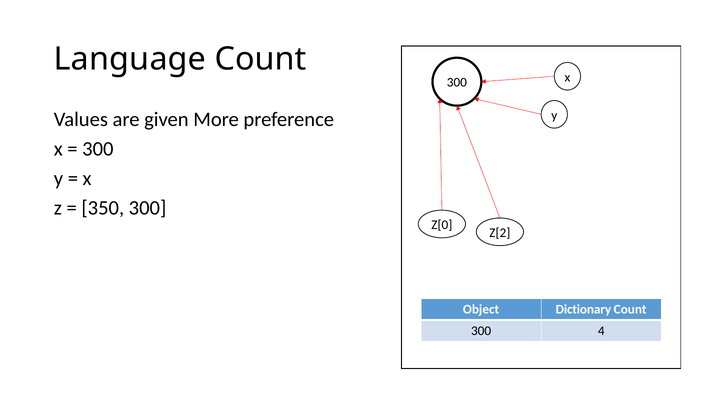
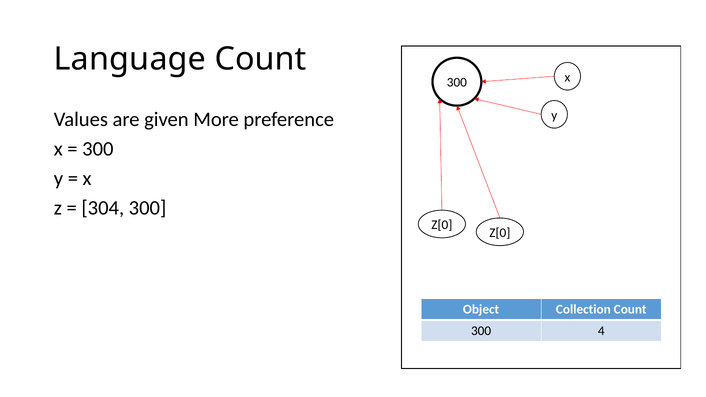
350: 350 -> 304 (103, 208)
Z[2: Z[2 -> Z[0 (500, 233)
Dictionary: Dictionary -> Collection (583, 310)
